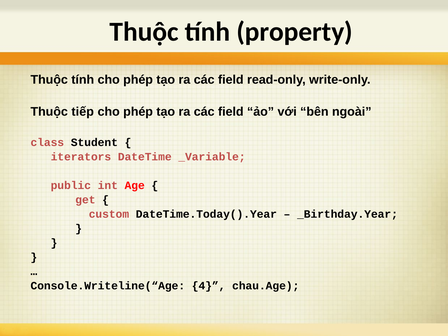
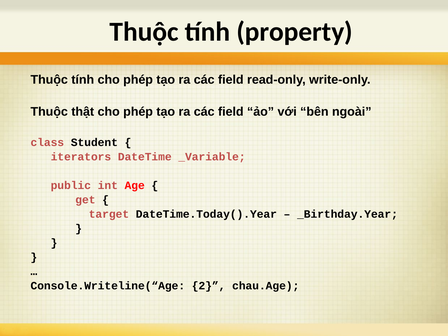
tiếp: tiếp -> thật (83, 112)
custom: custom -> target (109, 214)
4: 4 -> 2 (209, 286)
